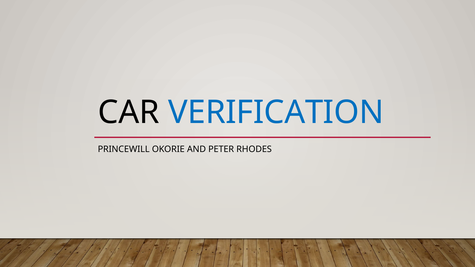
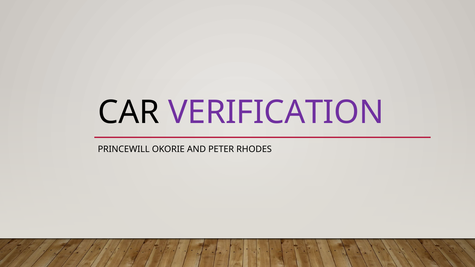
VERIFICATION colour: blue -> purple (276, 112)
